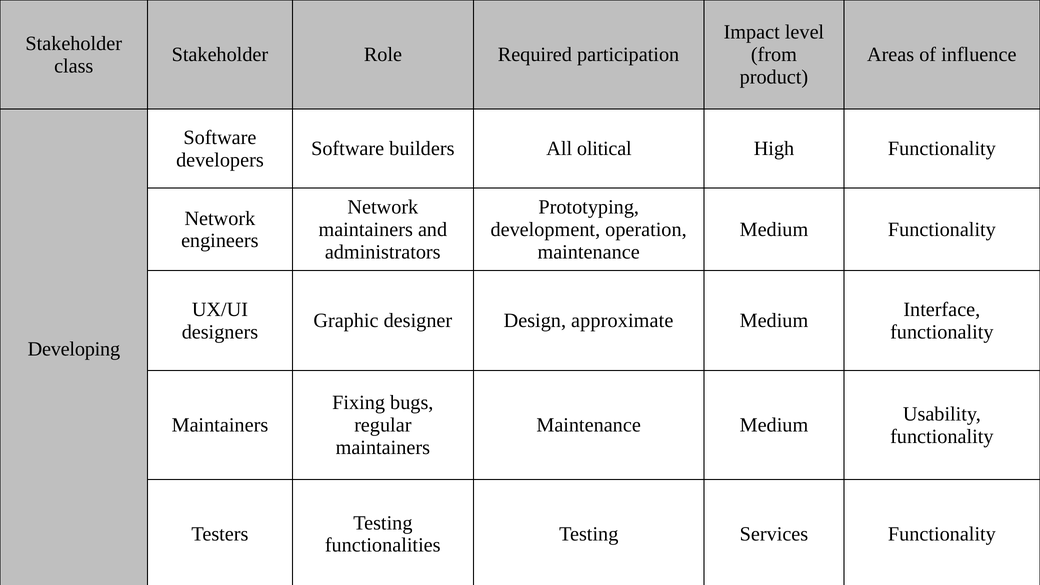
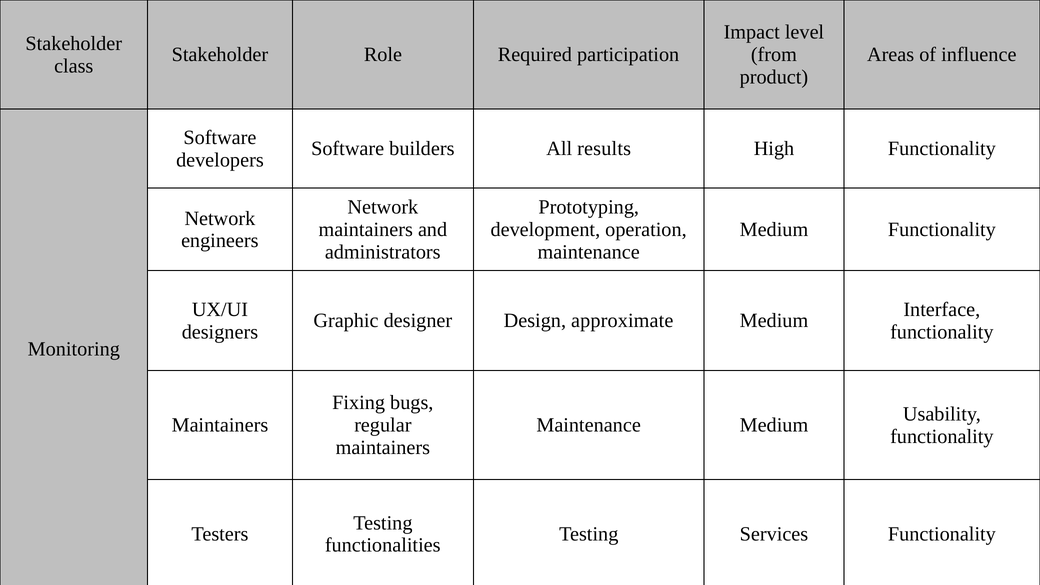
olitical: olitical -> results (604, 149)
Developing: Developing -> Monitoring (74, 349)
